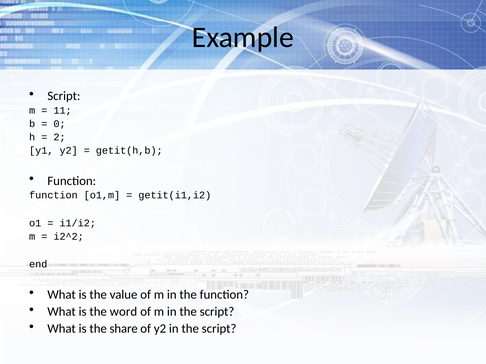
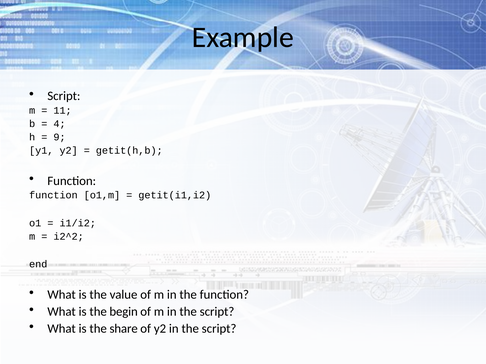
0: 0 -> 4 (60, 124)
2: 2 -> 9 (60, 137)
word: word -> begin (124, 312)
